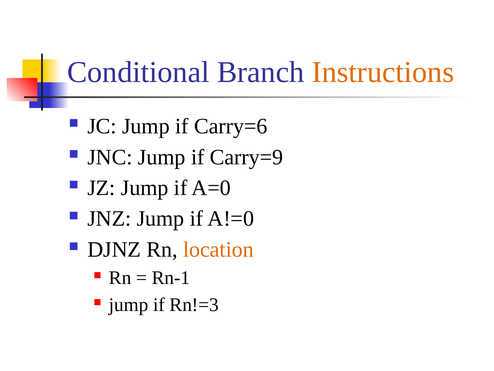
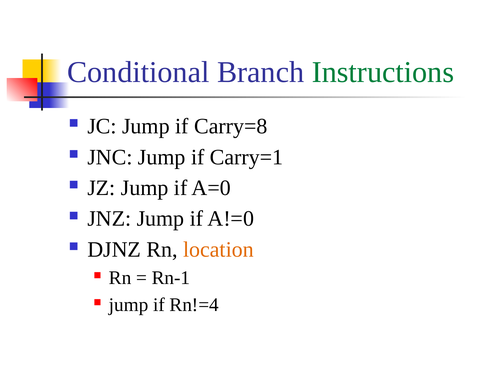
Instructions colour: orange -> green (383, 72)
Carry=6: Carry=6 -> Carry=8 (231, 126)
Carry=9: Carry=9 -> Carry=1 (247, 157)
Rn!=3: Rn!=3 -> Rn!=4 (194, 304)
